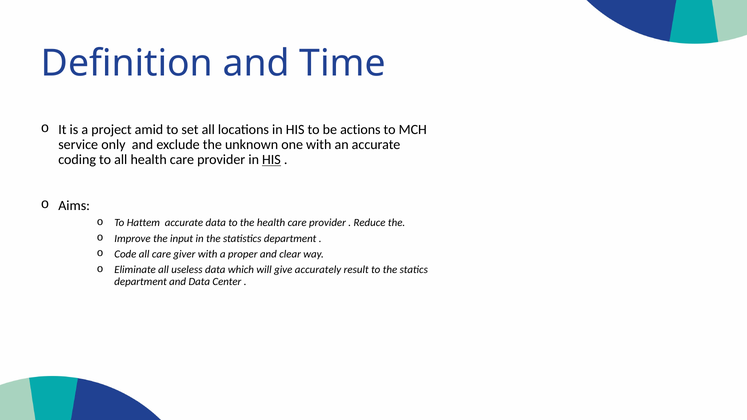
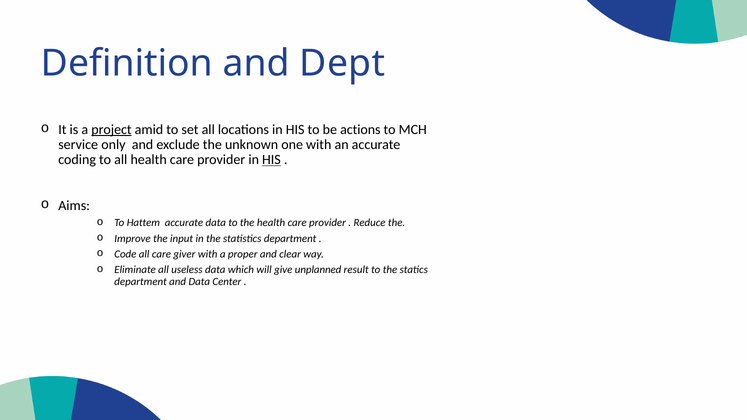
Time: Time -> Dept (342, 64)
project underline: none -> present (111, 130)
accurately: accurately -> unplanned (318, 270)
